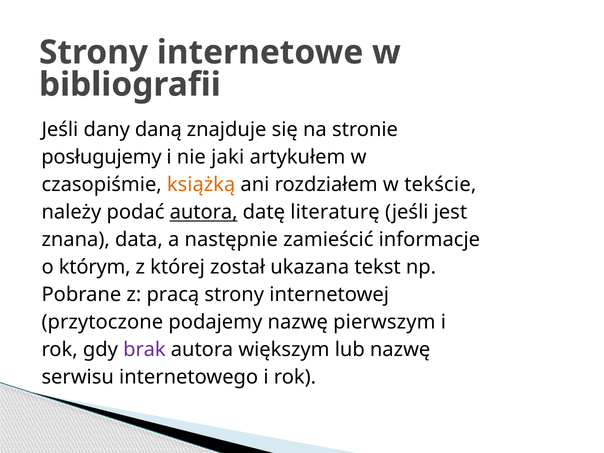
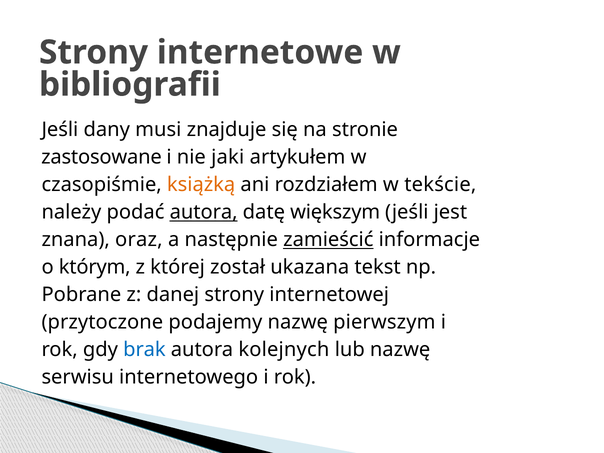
daną: daną -> musi (158, 130)
posługujemy: posługujemy -> zastosowane (101, 157)
literaturę: literaturę -> większym (335, 212)
data: data -> oraz (139, 240)
zamieścić underline: none -> present (328, 240)
pracą: pracą -> danej (173, 295)
brak colour: purple -> blue (144, 350)
większym: większym -> kolejnych (284, 350)
